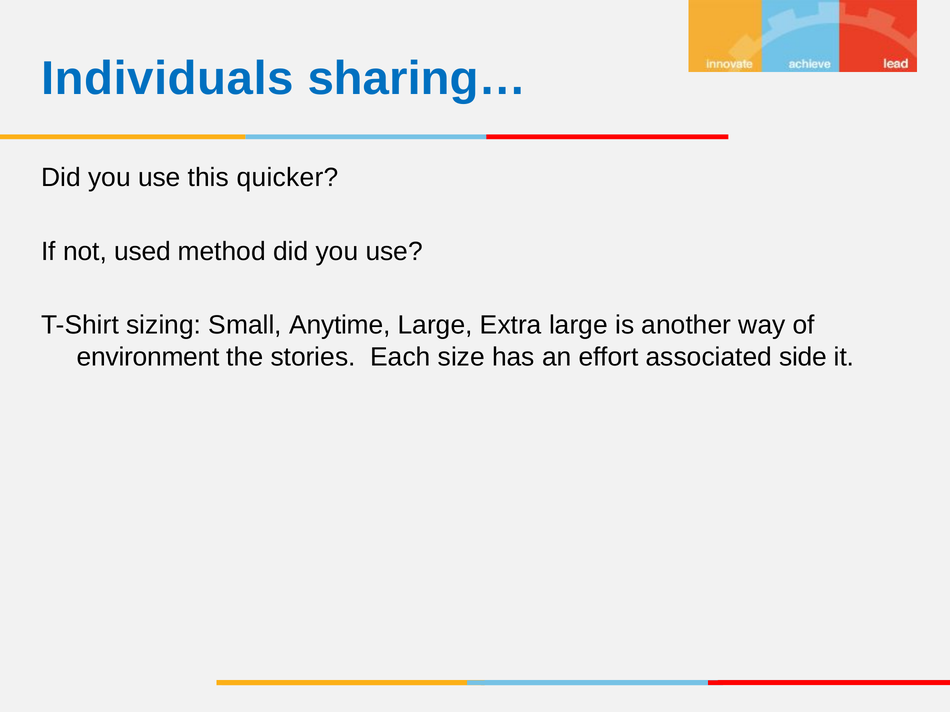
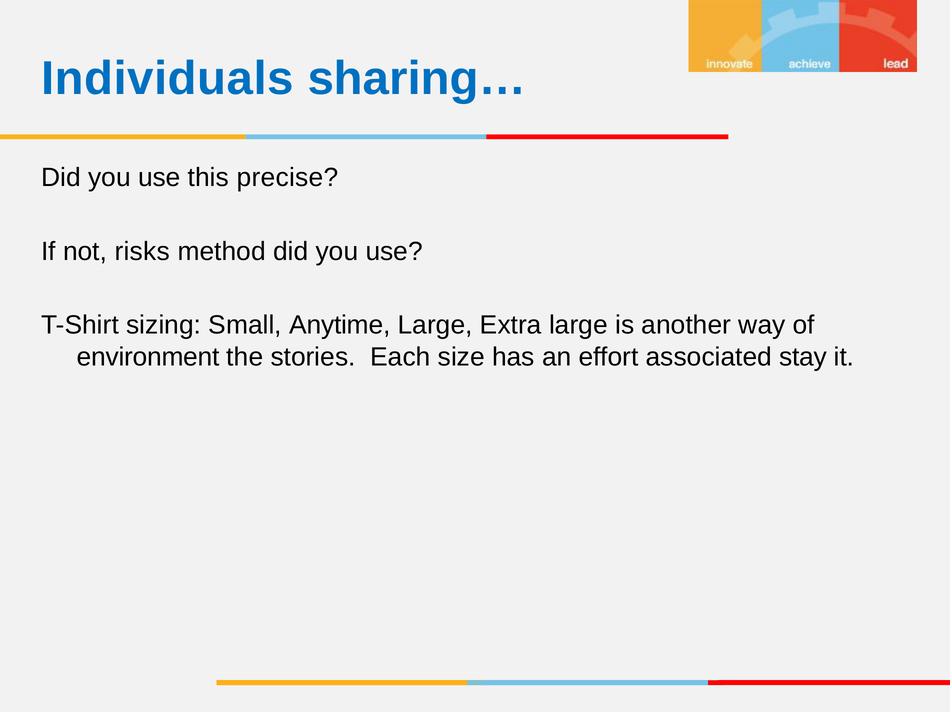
quicker: quicker -> precise (288, 178)
used: used -> risks (142, 252)
side: side -> stay (803, 357)
